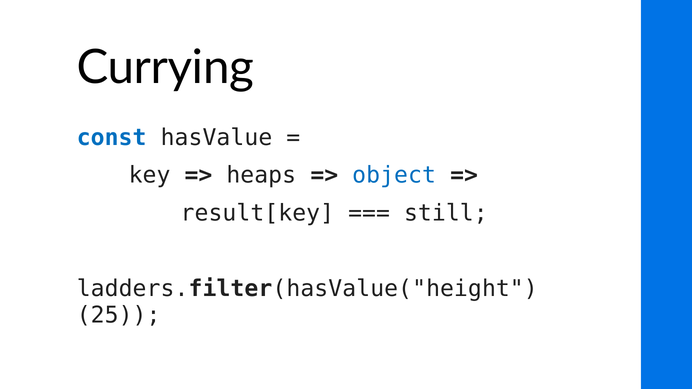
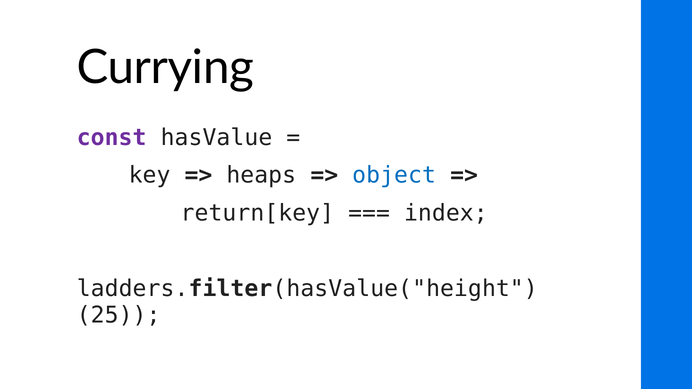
const colour: blue -> purple (112, 138)
result[key: result[key -> return[key (257, 213)
still: still -> index (446, 213)
